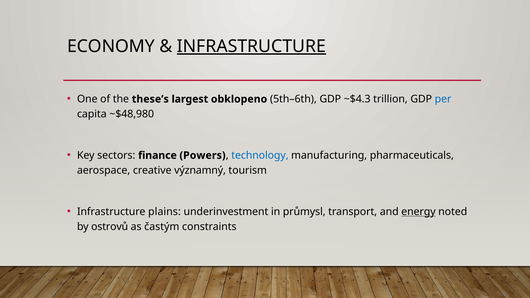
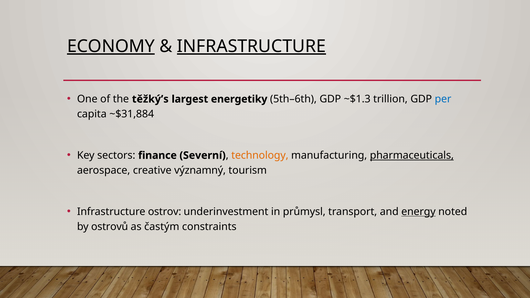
ECONOMY underline: none -> present (111, 46)
these’s: these’s -> těžký’s (150, 99)
obklopeno: obklopeno -> energetiky (239, 99)
~$4.3: ~$4.3 -> ~$1.3 (357, 99)
~$48,980: ~$48,980 -> ~$31,884 (132, 114)
Powers: Powers -> Severní (203, 155)
technology colour: blue -> orange (260, 155)
pharmaceuticals underline: none -> present (412, 155)
plains: plains -> ostrov (165, 212)
